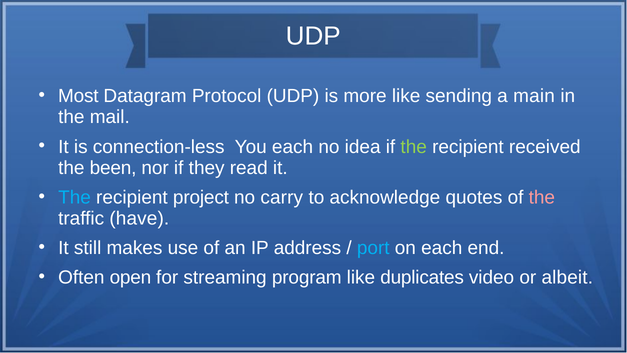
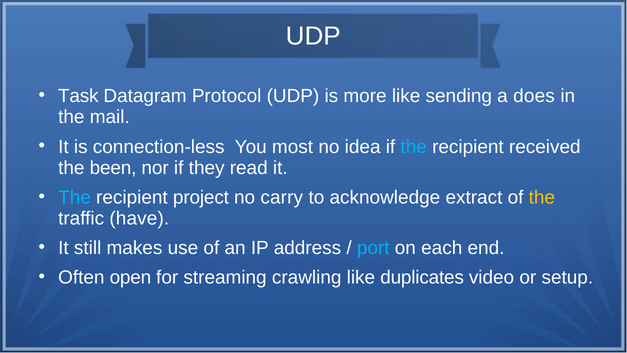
Most: Most -> Task (78, 96)
main: main -> does (534, 96)
You each: each -> most (293, 147)
the colour: light green -> light blue (414, 147)
quotes: quotes -> extract (474, 197)
the colour: pink -> yellow (542, 197)
program: program -> crawling (307, 277)
albeit: albeit -> setup (567, 277)
